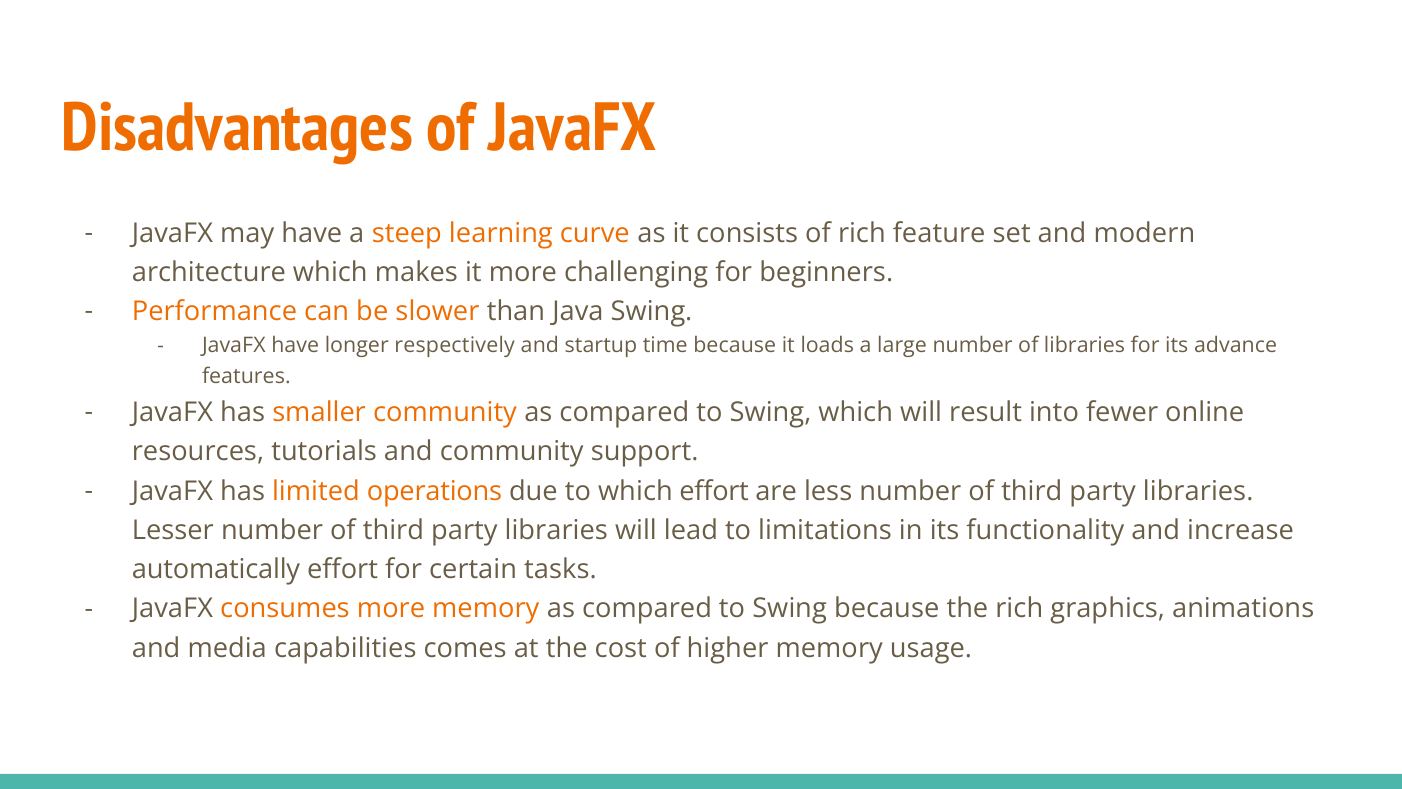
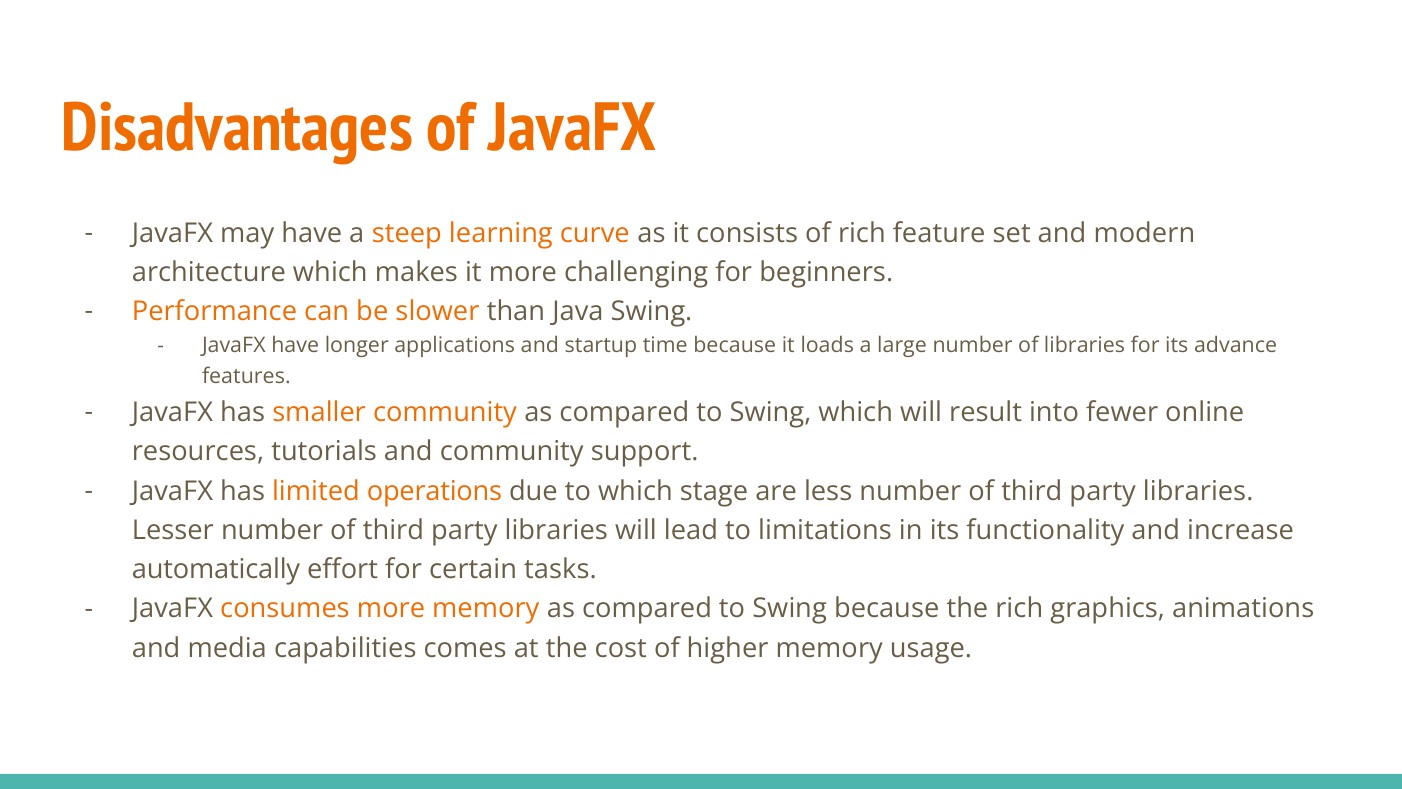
respectively: respectively -> applications (455, 345)
which effort: effort -> stage (714, 491)
